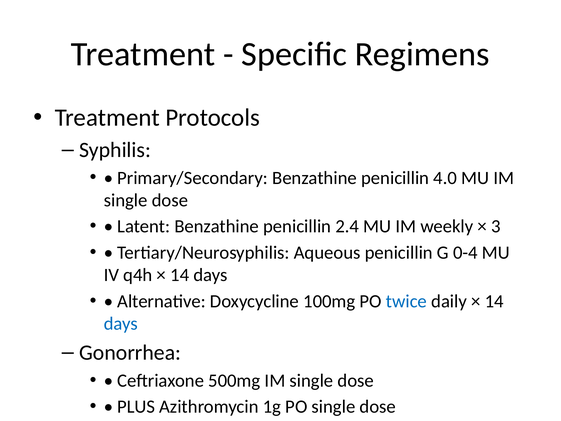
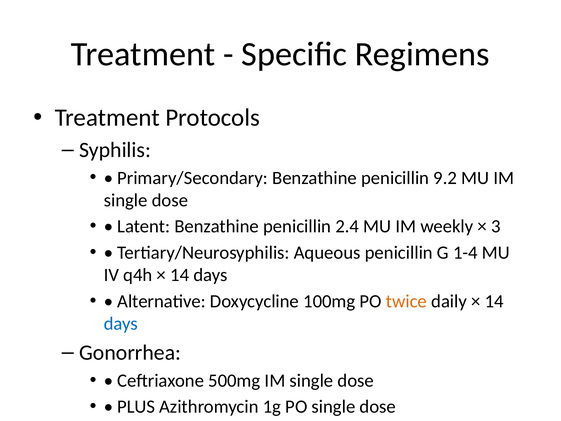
4.0: 4.0 -> 9.2 (445, 178)
0-4: 0-4 -> 1-4 (465, 253)
twice colour: blue -> orange (406, 301)
